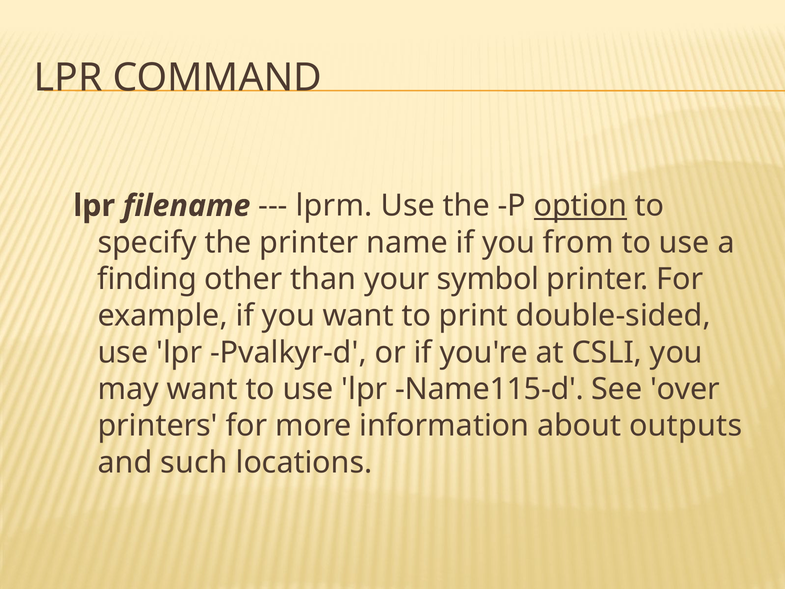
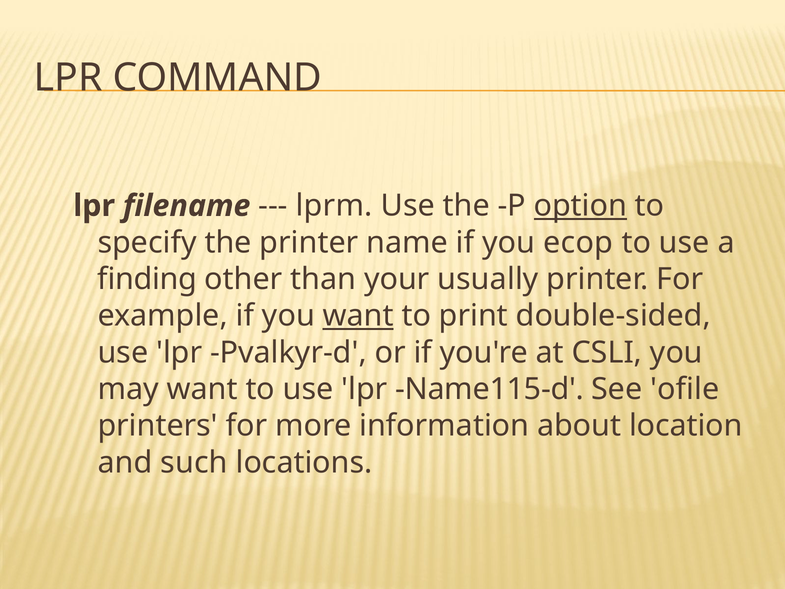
from: from -> ecop (578, 242)
symbol: symbol -> usually (488, 279)
want underline: none -> present (358, 316)
over: over -> ofile (685, 389)
outputs: outputs -> location (686, 426)
